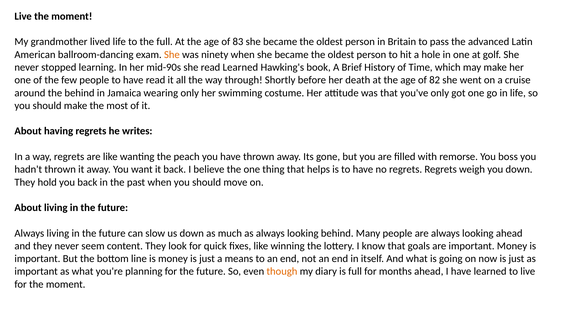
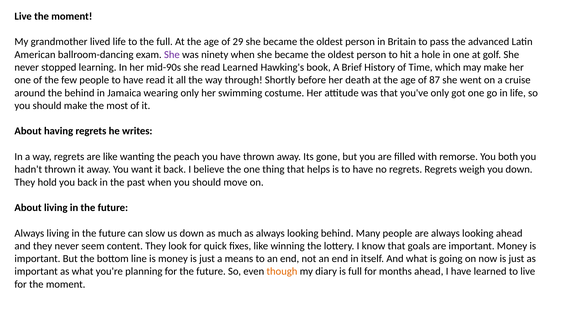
83: 83 -> 29 (238, 42)
She colour: orange -> purple (172, 54)
82: 82 -> 87 (435, 80)
boss: boss -> both (508, 156)
